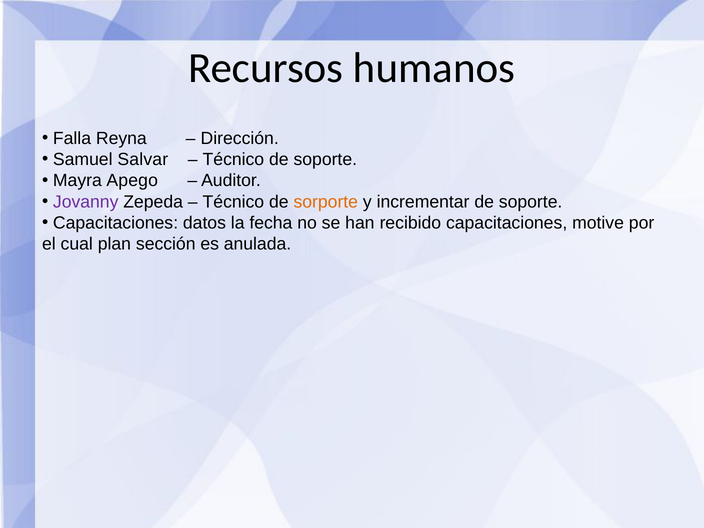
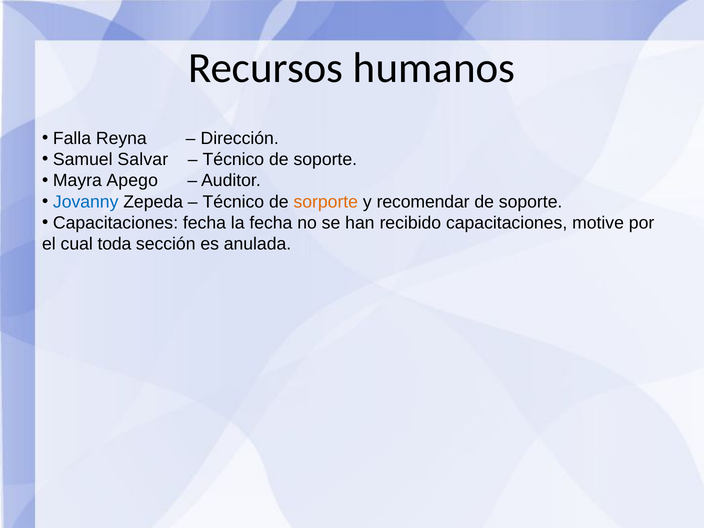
Jovanny colour: purple -> blue (86, 202)
incrementar: incrementar -> recomendar (423, 202)
Capacitaciones datos: datos -> fecha (204, 223)
plan: plan -> toda (114, 244)
